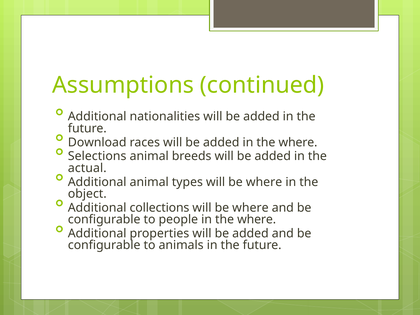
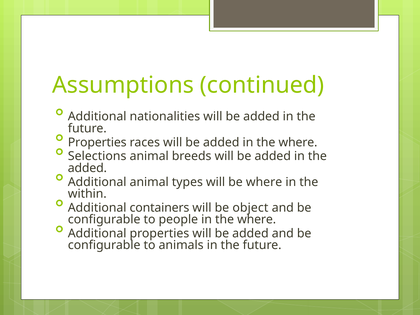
Download: Download -> Properties (97, 142)
actual: actual -> added (87, 168)
object: object -> within (87, 194)
collections: collections -> containers (160, 208)
where: where -> object (250, 208)
